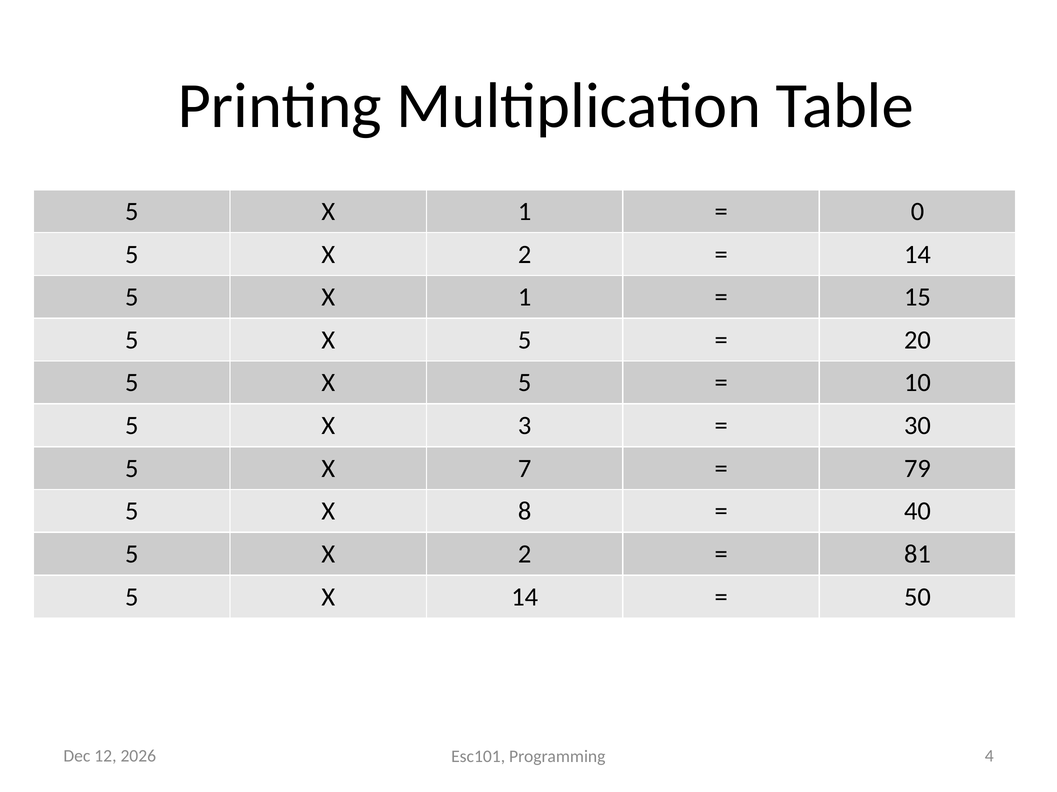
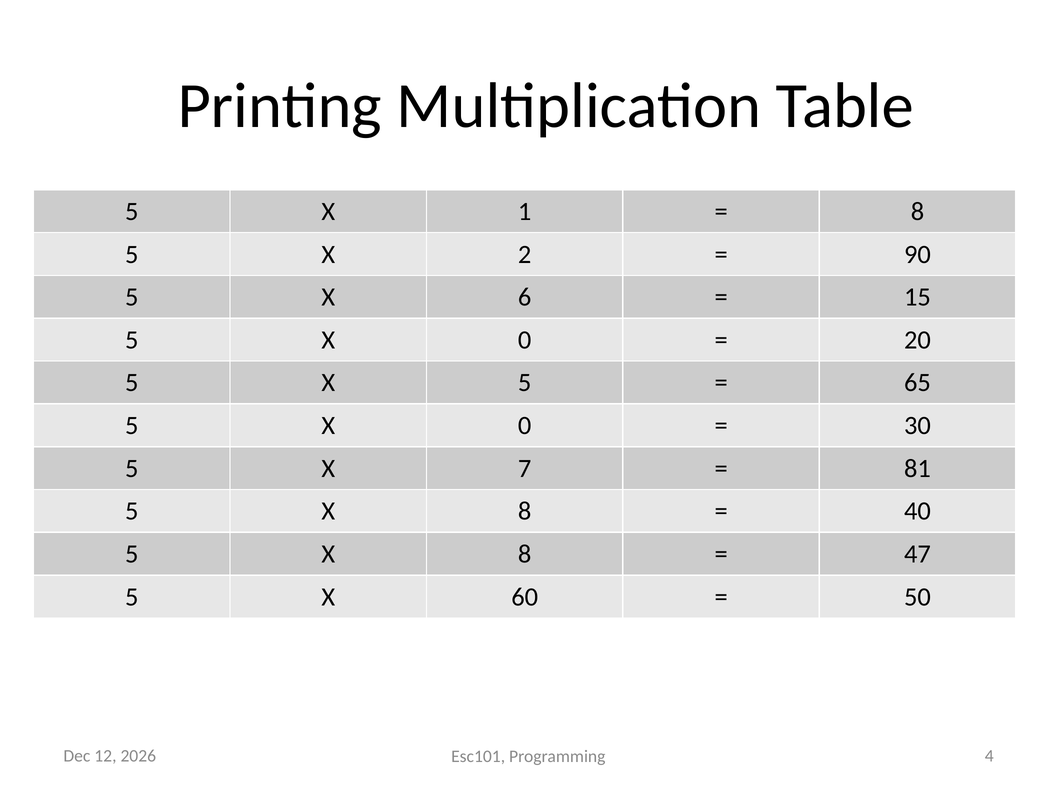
0: 0 -> 8 (917, 212)
14: 14 -> 90 (917, 255)
1: 1 -> 6 (525, 297)
5: 5 -> 0 (525, 340)
10: 10 -> 65 (917, 383)
3: 3 -> 0 (525, 426)
79: 79 -> 81 (917, 469)
2: 2 -> 8 (525, 555)
81: 81 -> 47 (917, 555)
X 14: 14 -> 60 (525, 597)
